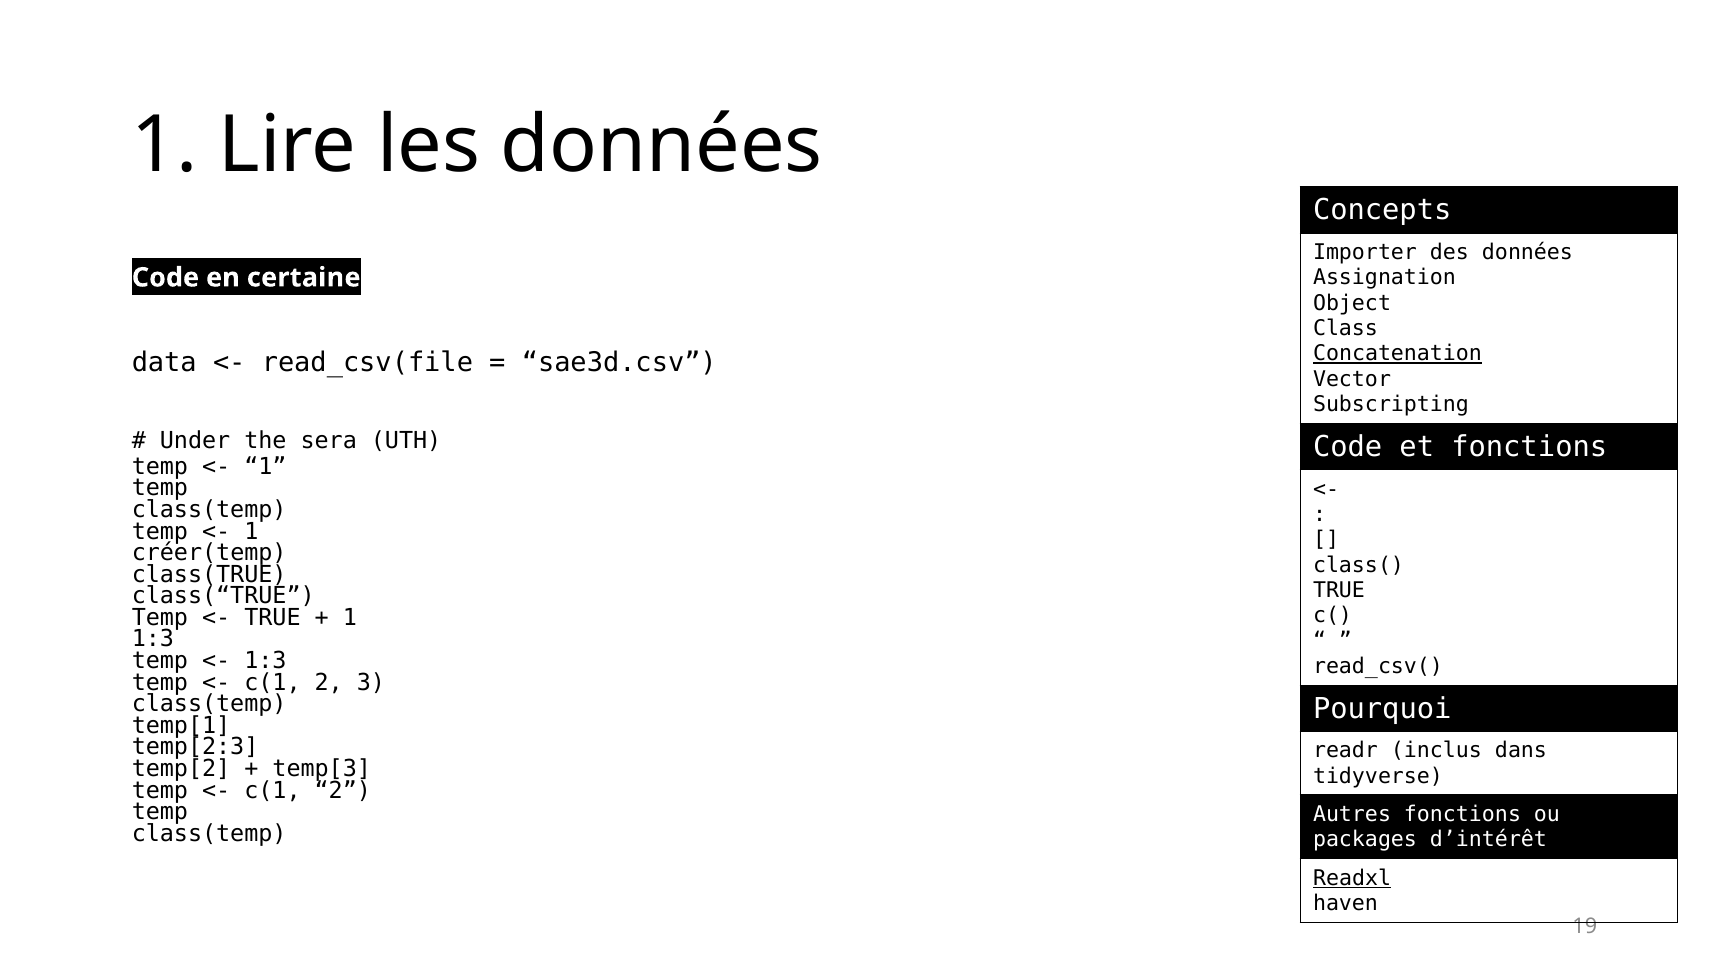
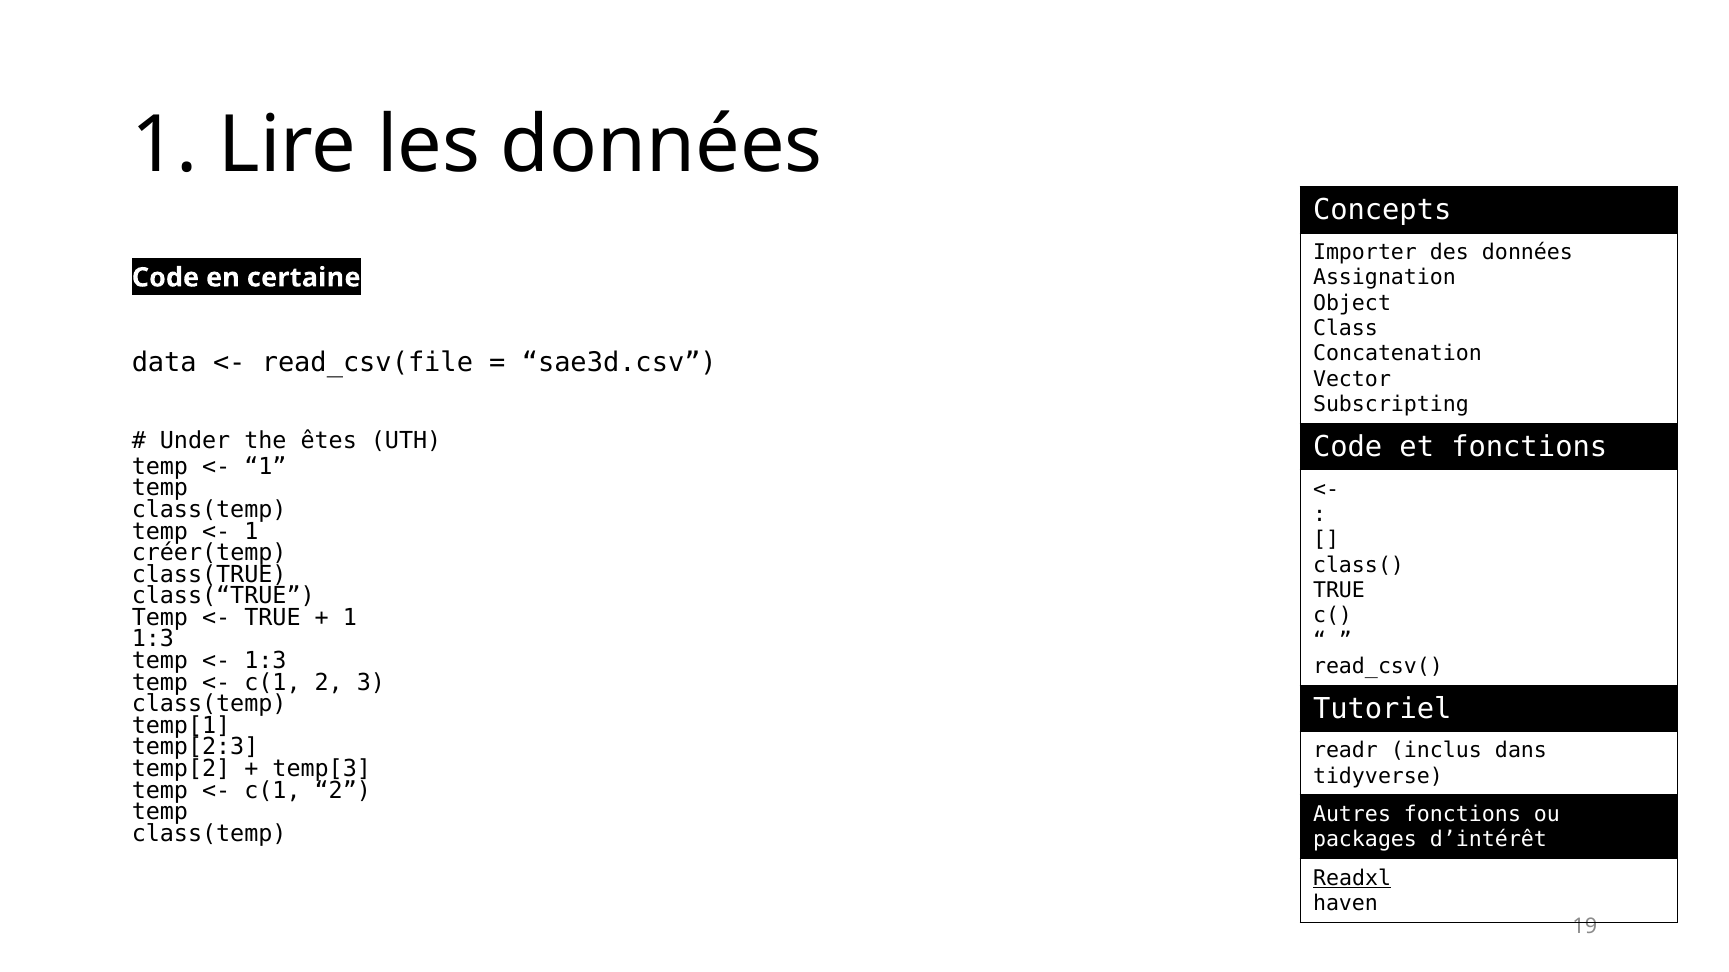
Concatenation underline: present -> none (1398, 354)
sera: sera -> êtes (329, 441)
Pourquoi: Pourquoi -> Tutoriel (1382, 709)
